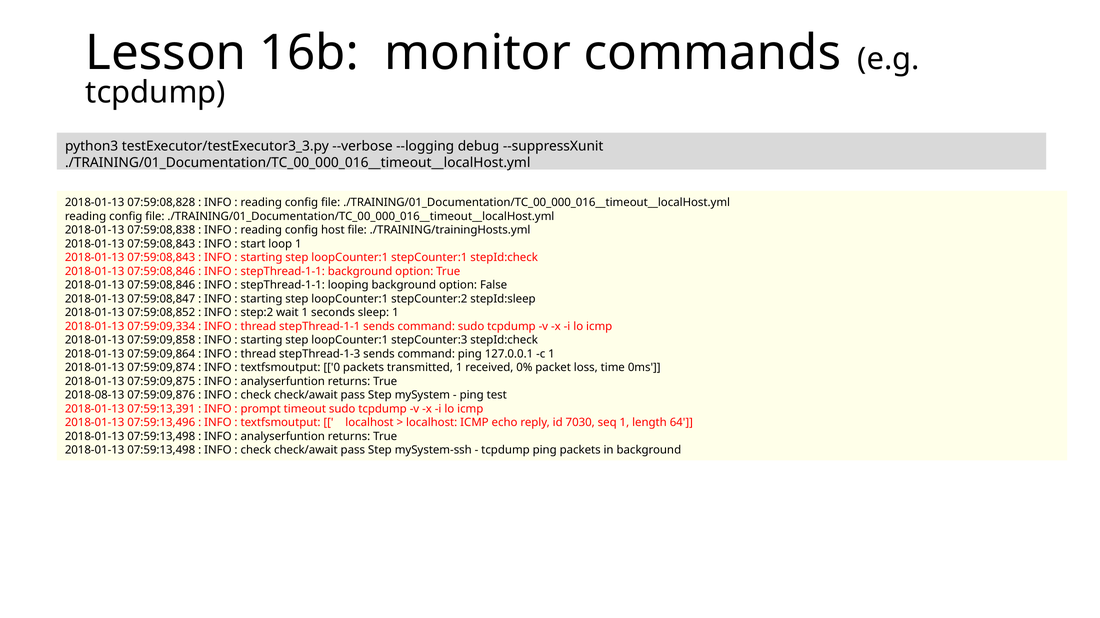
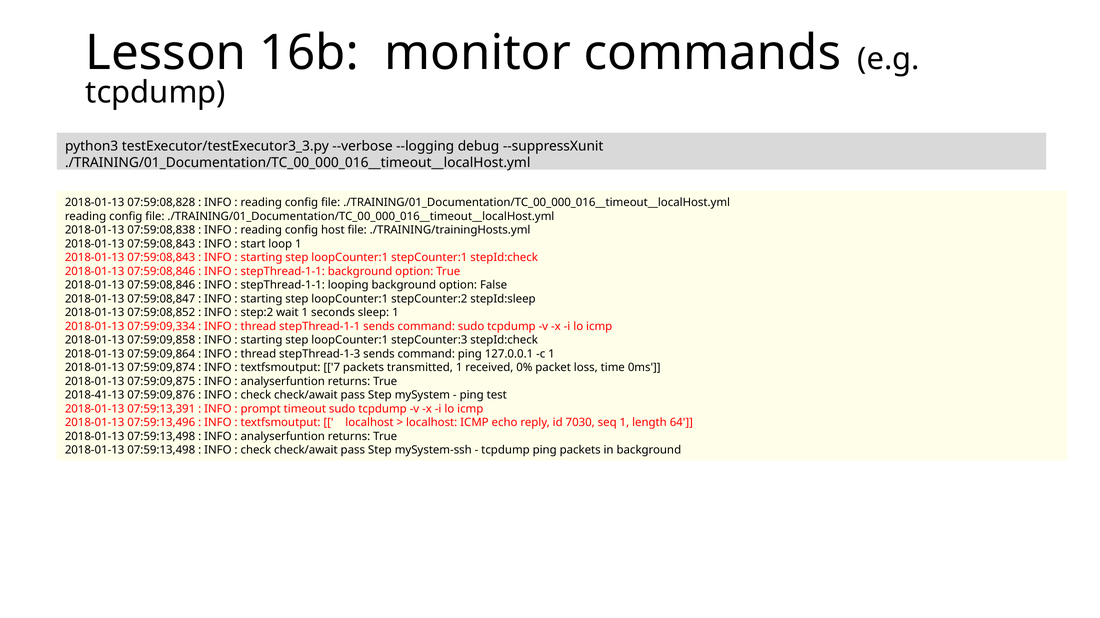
0: 0 -> 7 (332, 368)
2018-08-13: 2018-08-13 -> 2018-41-13 (95, 396)
